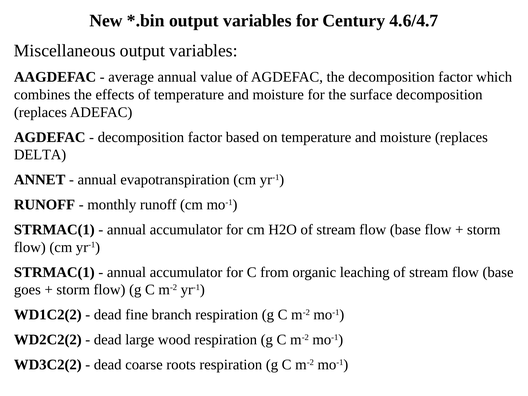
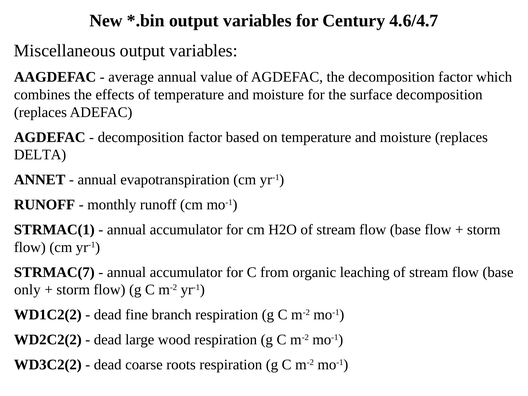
STRMAC(1: STRMAC(1 -> STRMAC(7 (54, 272)
goes: goes -> only (27, 290)
